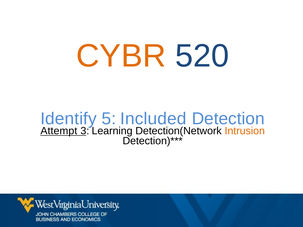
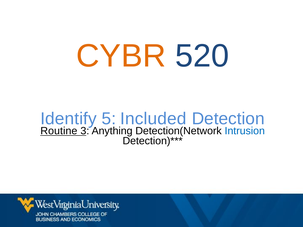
Attempt: Attempt -> Routine (59, 131)
Learning: Learning -> Anything (112, 131)
Intrusion colour: orange -> blue (245, 131)
